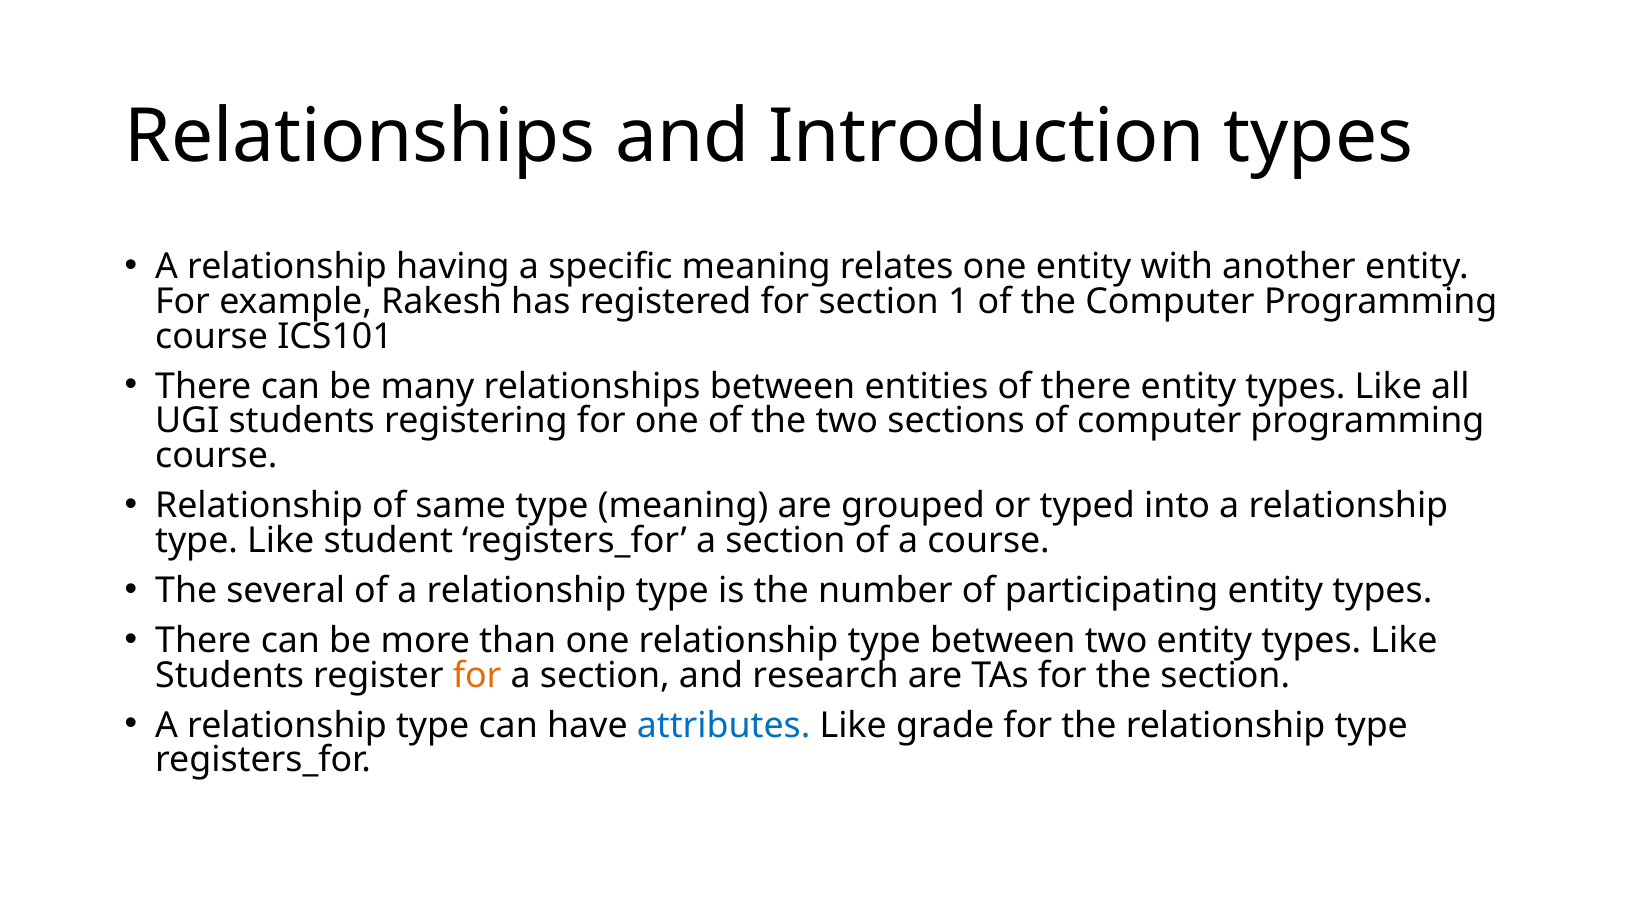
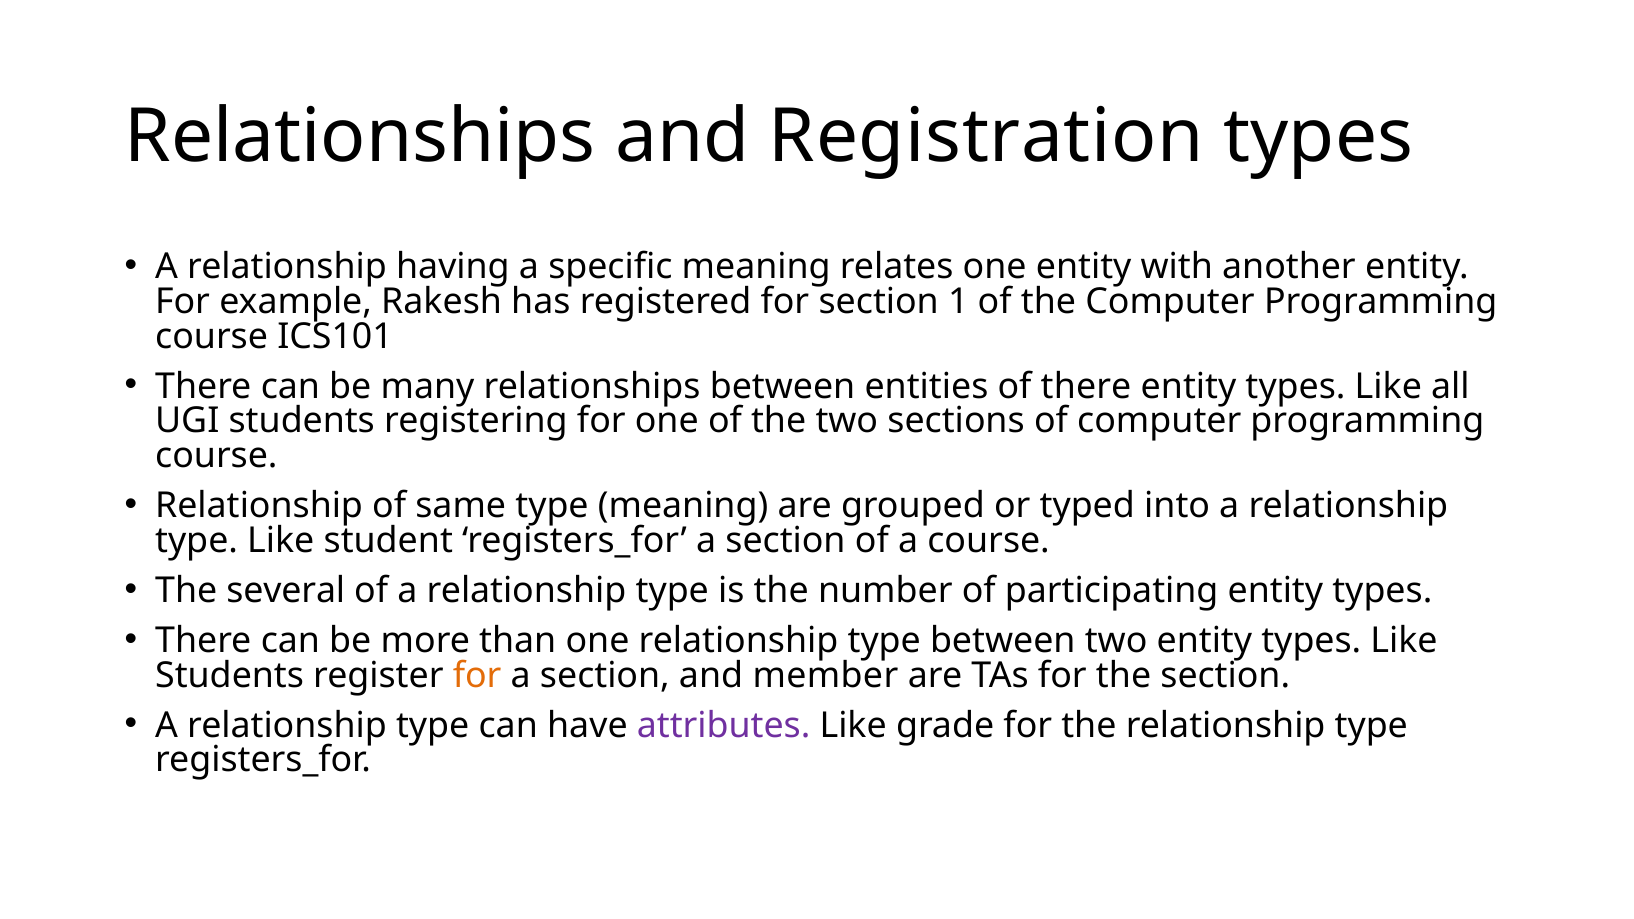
Introduction: Introduction -> Registration (986, 137)
research: research -> member (825, 675)
attributes colour: blue -> purple (724, 725)
